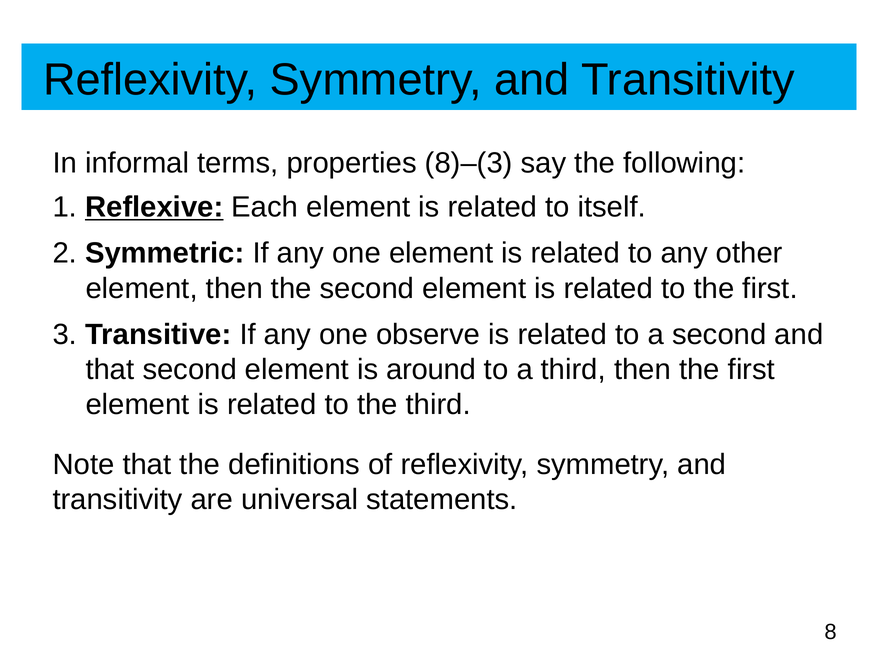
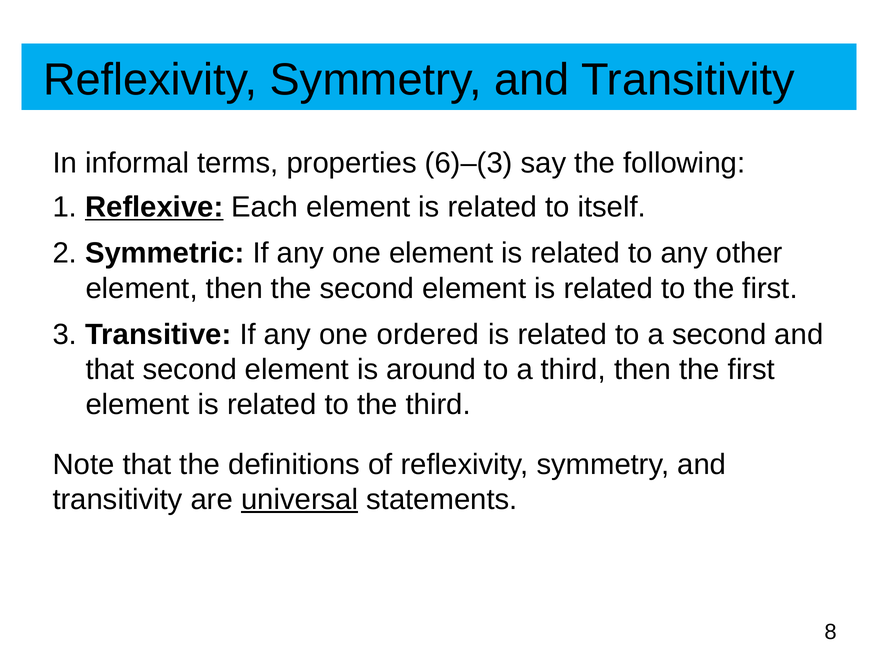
8)–(3: 8)–(3 -> 6)–(3 (469, 163)
observe: observe -> ordered (428, 335)
universal underline: none -> present (300, 500)
